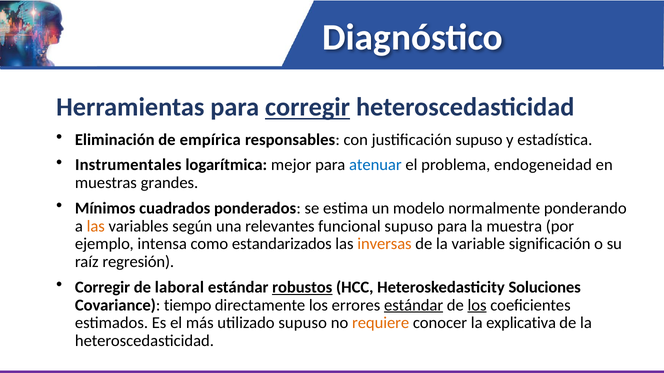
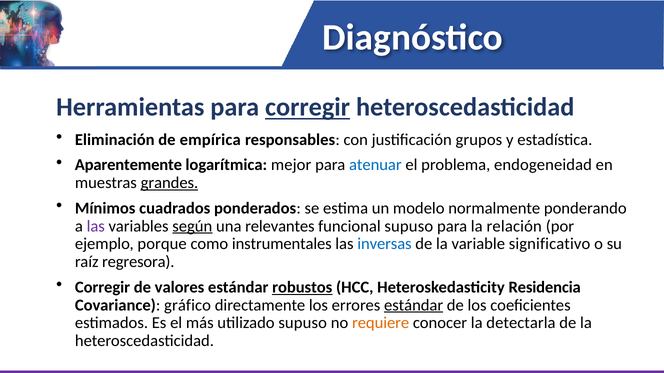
justificación supuso: supuso -> grupos (479, 140)
Instrumentales: Instrumentales -> Aparentemente (128, 165)
grandes underline: none -> present (169, 183)
las colour: orange -> purple (96, 226)
según underline: none -> present (192, 226)
muestra: muestra -> relación (514, 226)
intensa: intensa -> porque (162, 244)
estandarizados: estandarizados -> instrumentales (282, 244)
inversas colour: orange -> blue (384, 244)
significación: significación -> significativo (550, 244)
regresión: regresión -> regresora (138, 262)
laboral: laboral -> valores (180, 288)
Soluciones: Soluciones -> Residencia (545, 288)
tiempo: tiempo -> gráfico (188, 305)
los underline: present -> none (477, 305)
explicativa: explicativa -> detectarla (521, 323)
